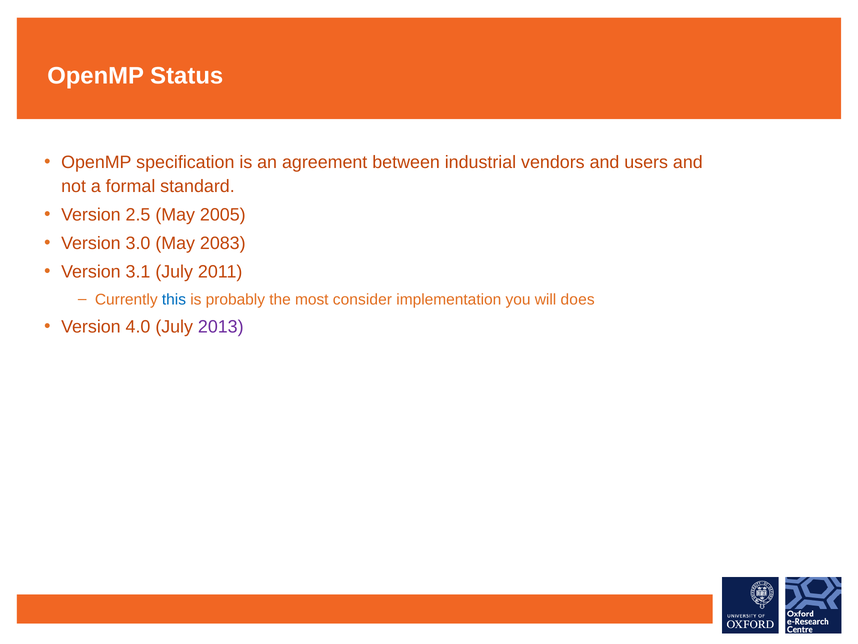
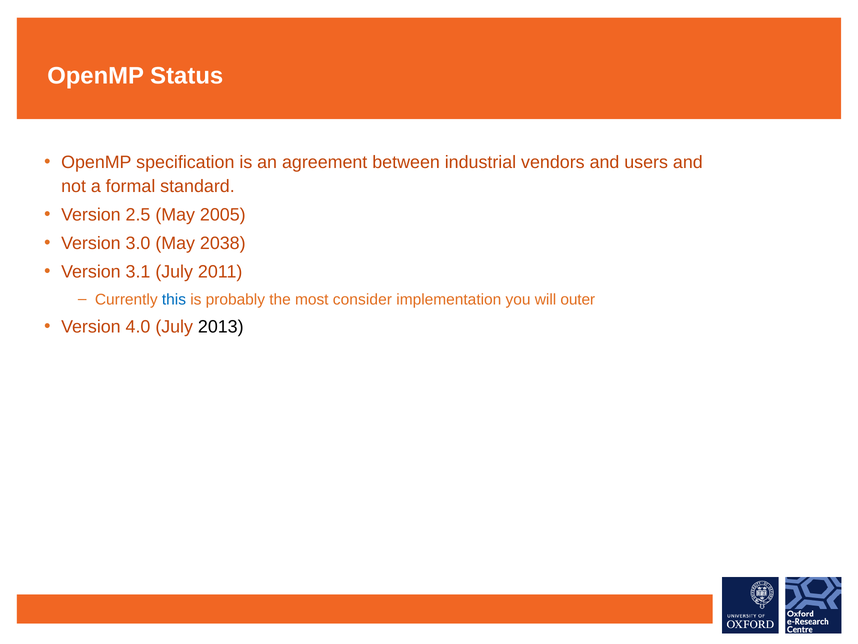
2083: 2083 -> 2038 (223, 243)
does: does -> outer (578, 299)
2013 colour: purple -> black (221, 327)
